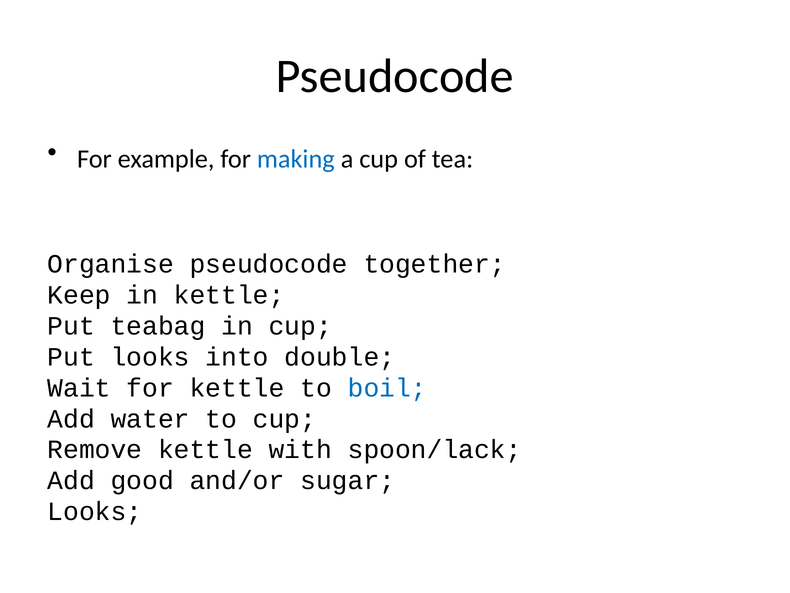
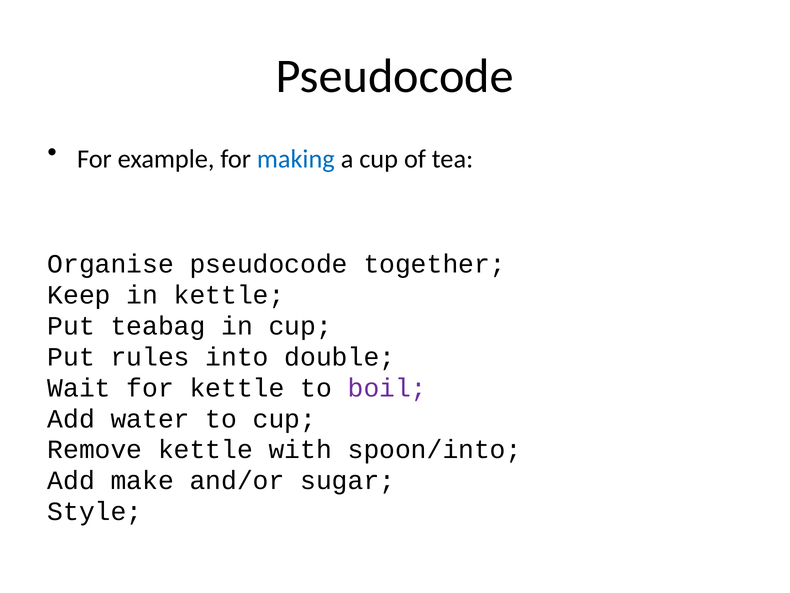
Put looks: looks -> rules (150, 357)
boil colour: blue -> purple (387, 388)
spoon/lack: spoon/lack -> spoon/into (435, 449)
good: good -> make (142, 480)
Looks: Looks -> Style (95, 511)
